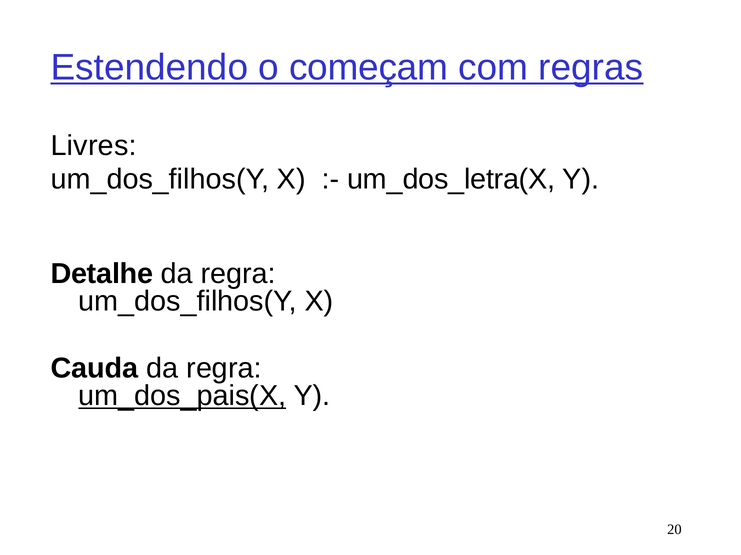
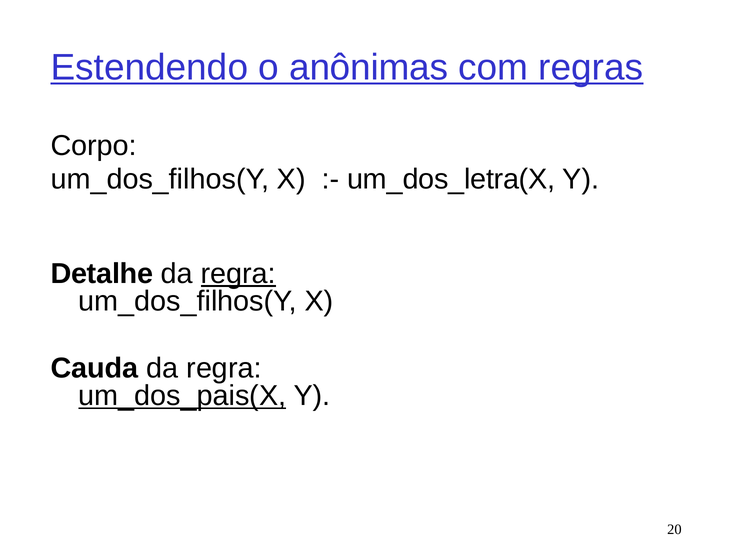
começam: começam -> anônimas (369, 67)
Livres: Livres -> Corpo (94, 146)
regra underline: none -> present (238, 274)
